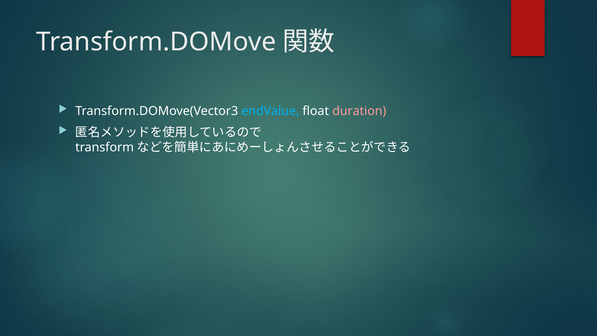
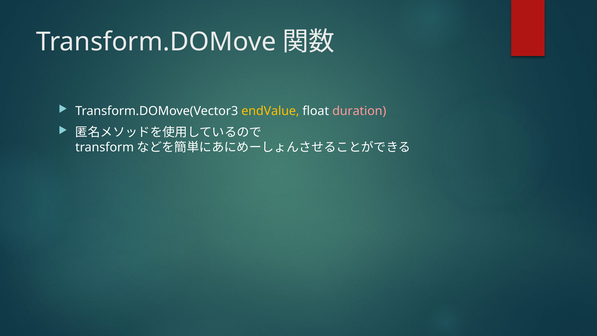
endValue colour: light blue -> yellow (270, 111)
